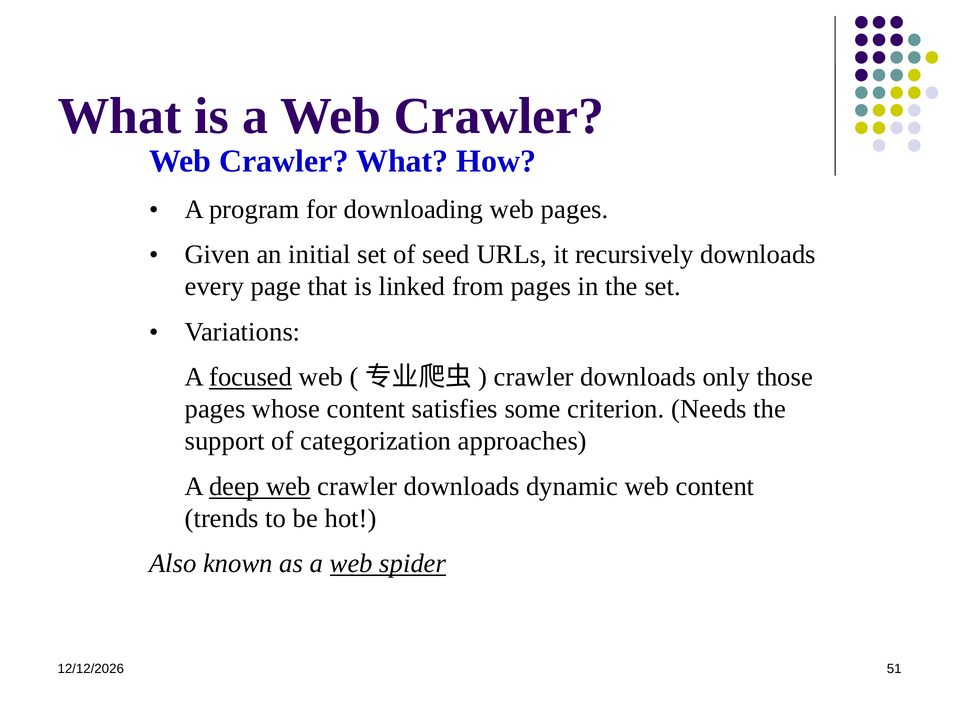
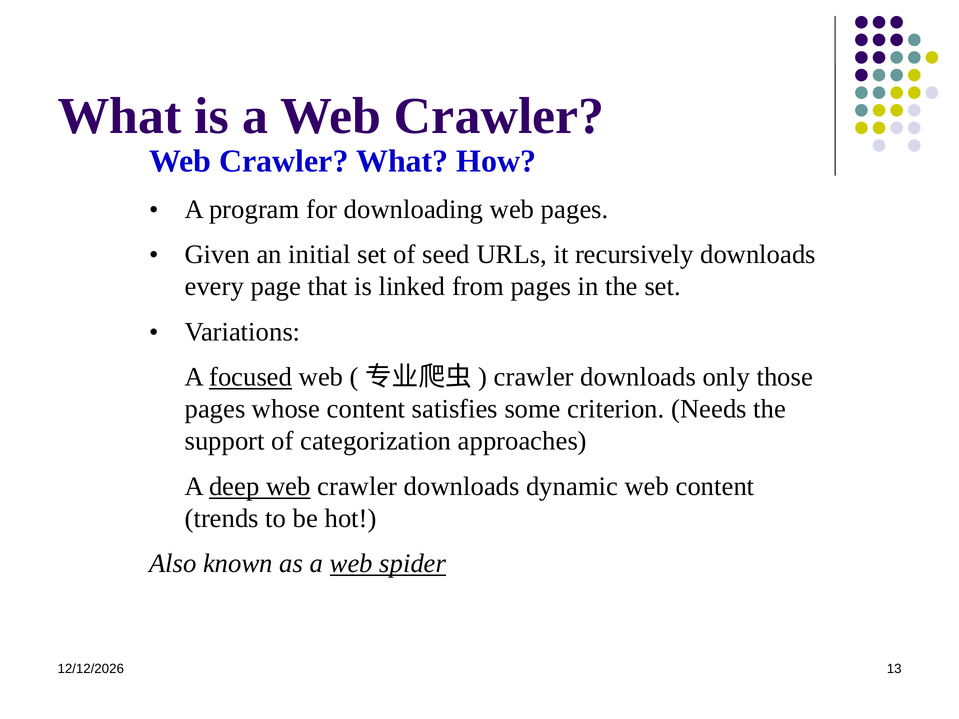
51: 51 -> 13 (894, 669)
